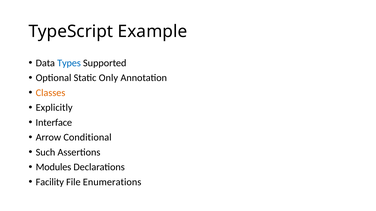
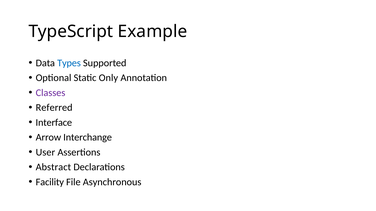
Classes colour: orange -> purple (51, 93)
Explicitly: Explicitly -> Referred (54, 108)
Conditional: Conditional -> Interchange (88, 138)
Such: Such -> User (45, 153)
Modules: Modules -> Abstract (53, 168)
Enumerations: Enumerations -> Asynchronous (112, 182)
